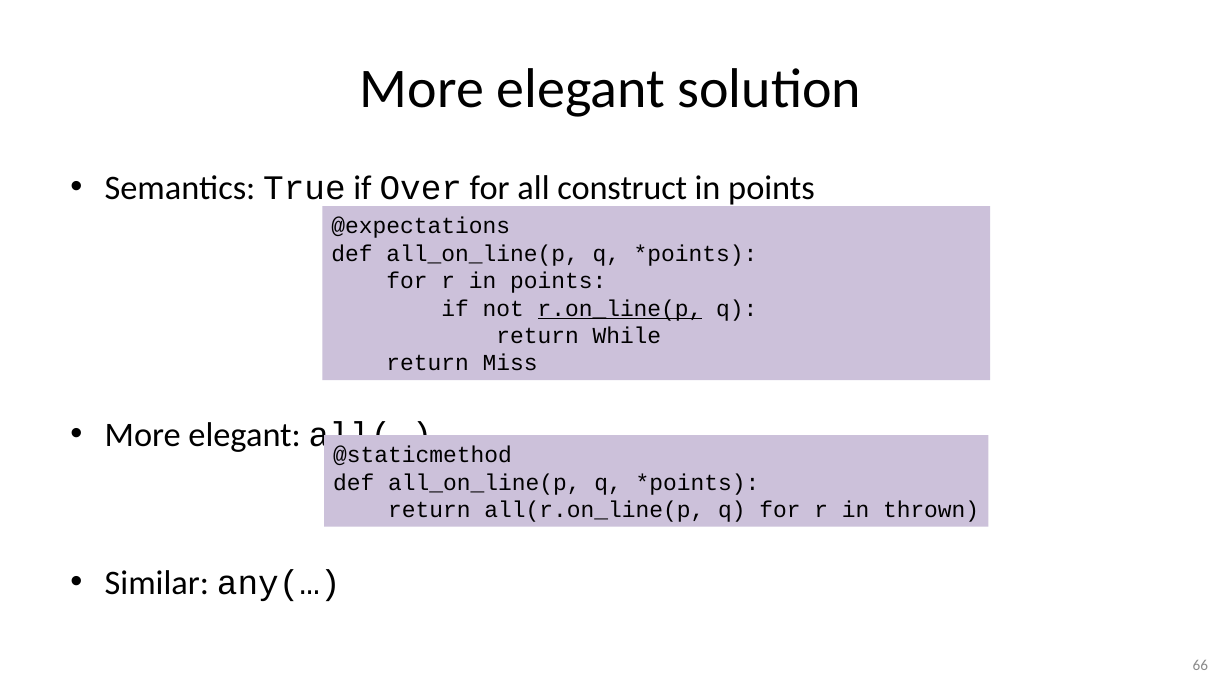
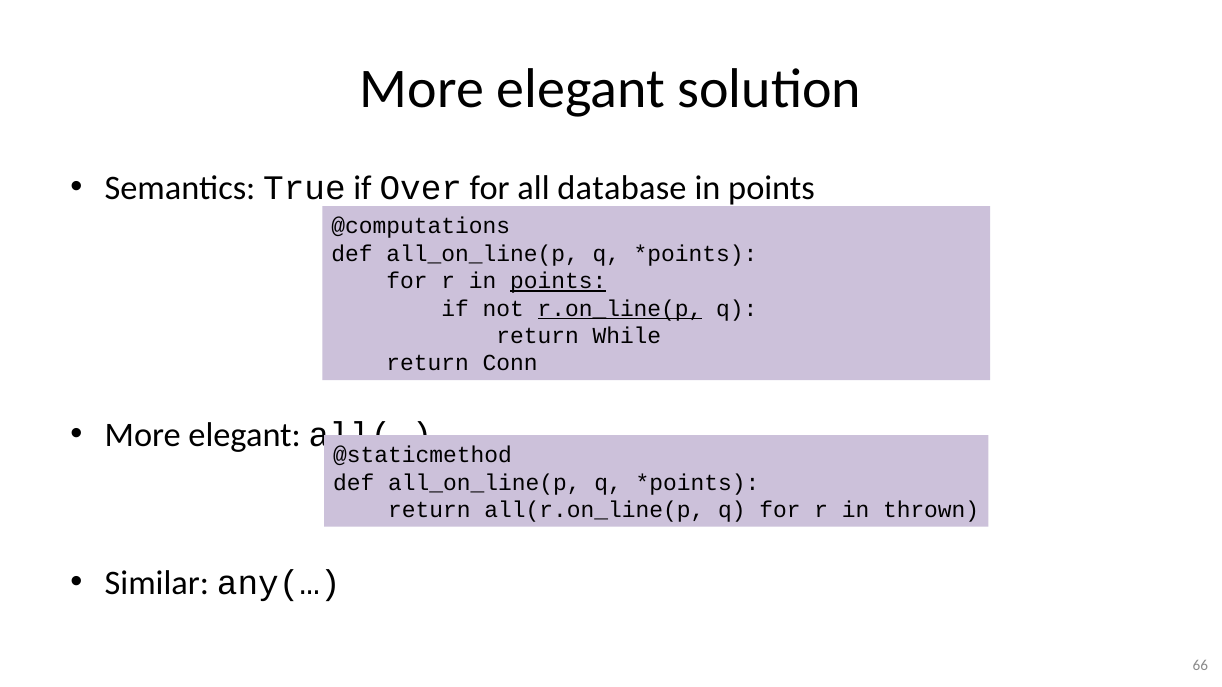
construct: construct -> database (622, 188)
@expectations: @expectations -> @computations (421, 226)
points underline: none -> present (558, 281)
Miss: Miss -> Conn (510, 364)
